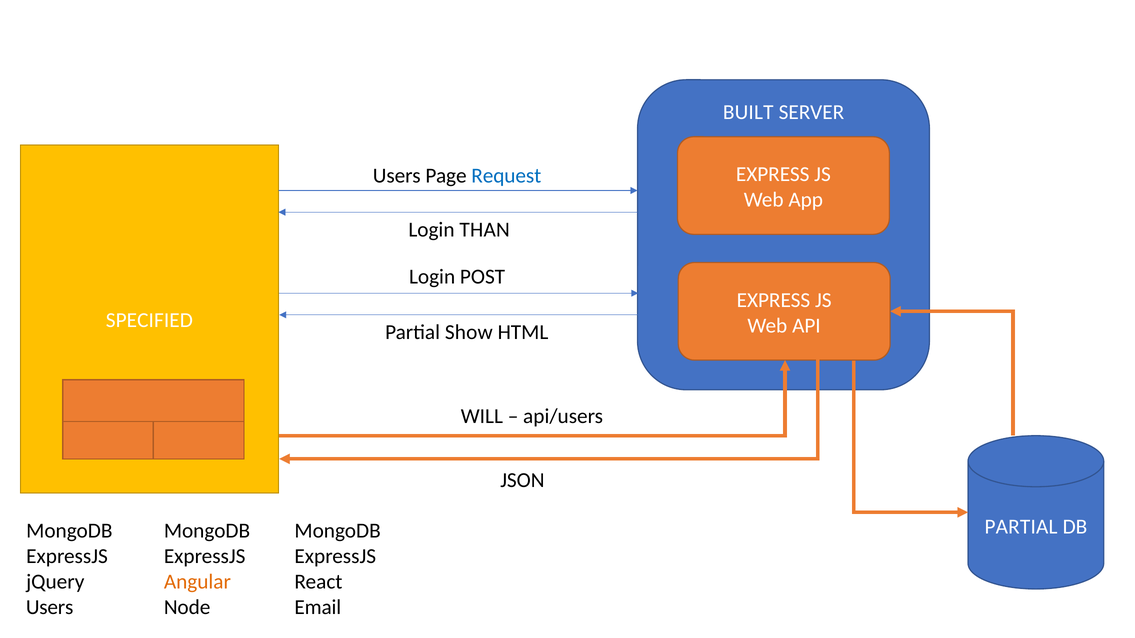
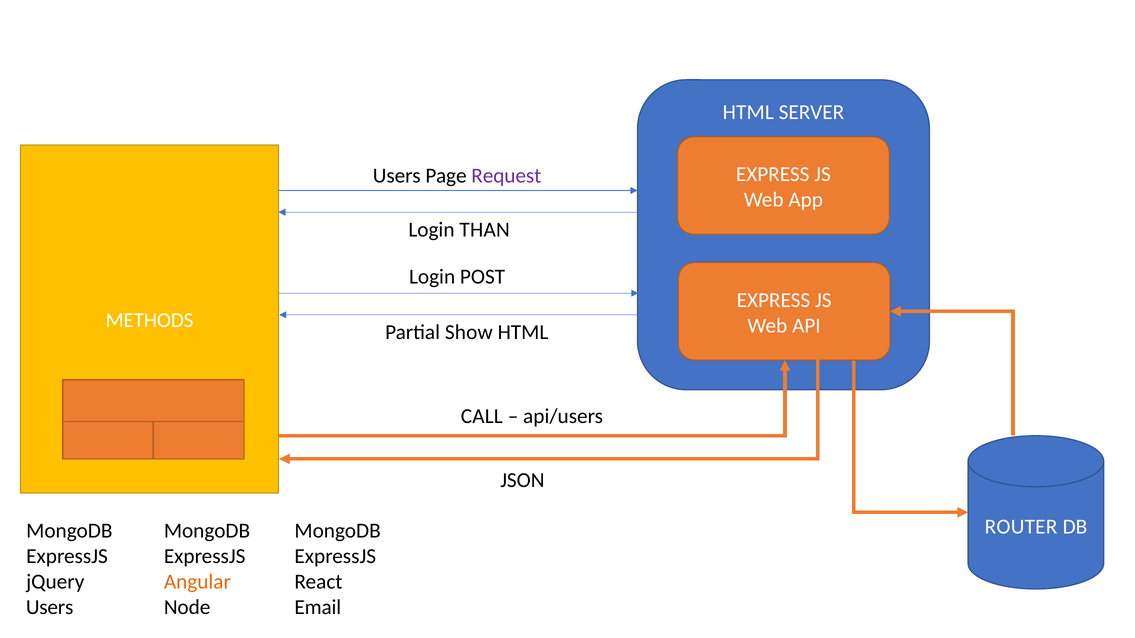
BUILT: BUILT -> HTML (748, 112)
Request colour: blue -> purple (506, 176)
SPECIFIED: SPECIFIED -> METHODS (150, 321)
WILL: WILL -> CALL (482, 417)
PARTIAL: PARTIAL -> ROUTER (1021, 527)
